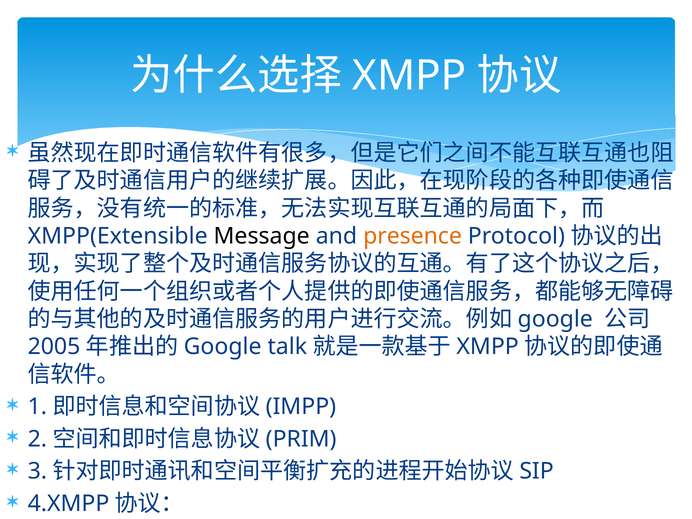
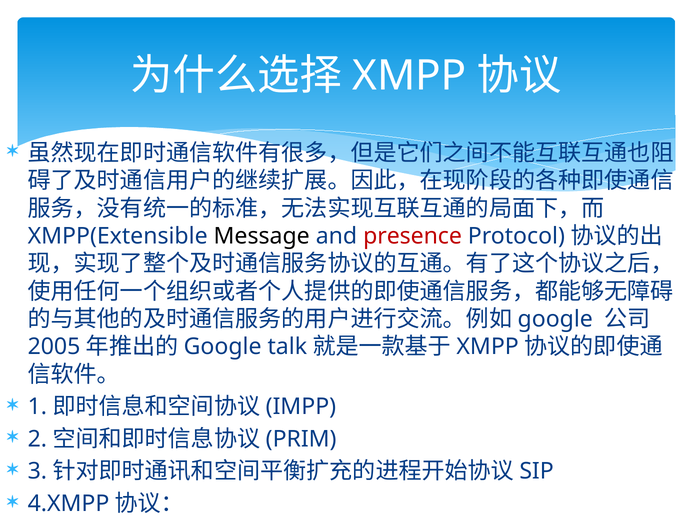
presence colour: orange -> red (413, 236)
